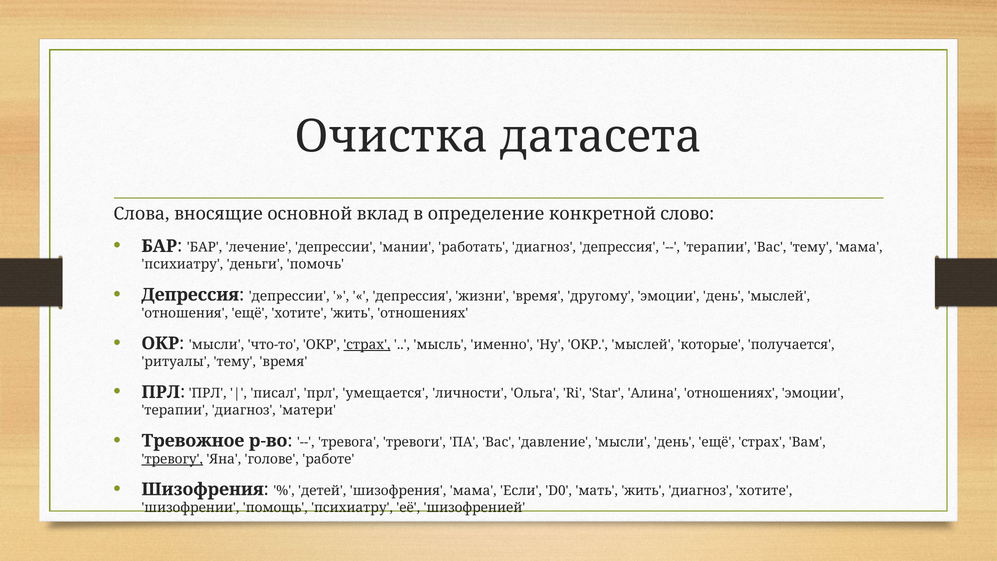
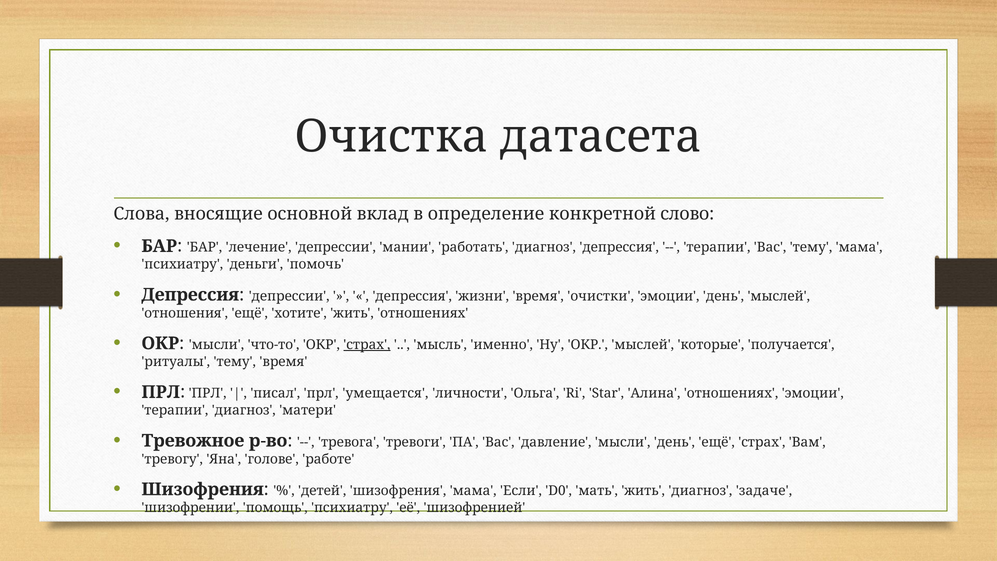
другому: другому -> очистки (601, 296)
тревогу underline: present -> none (172, 459)
диагноз хотите: хотите -> задаче (764, 491)
